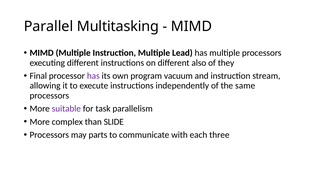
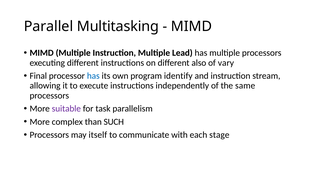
they: they -> vary (226, 63)
has colour: purple -> blue (93, 76)
vacuum: vacuum -> identify (178, 76)
SLIDE: SLIDE -> SUCH (114, 121)
parts: parts -> itself (98, 135)
three: three -> stage (219, 135)
